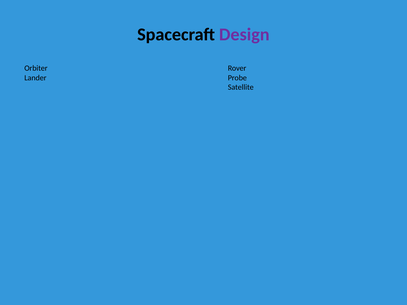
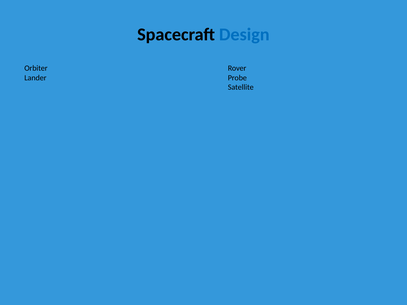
Design colour: purple -> blue (244, 34)
